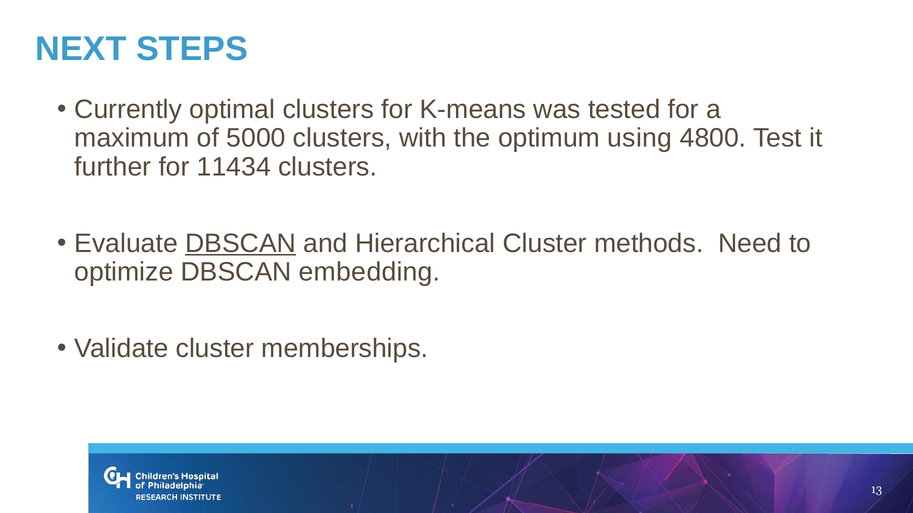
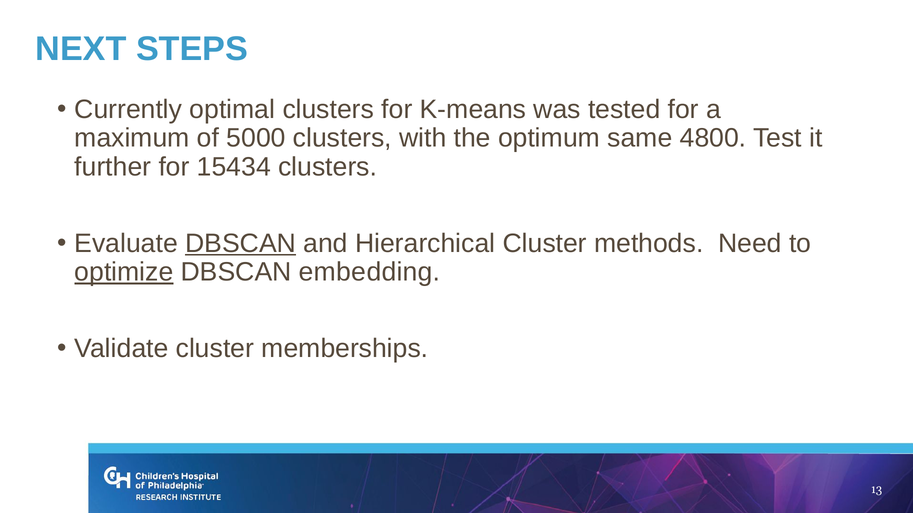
using: using -> same (640, 138)
11434: 11434 -> 15434 (234, 167)
optimize underline: none -> present (124, 272)
